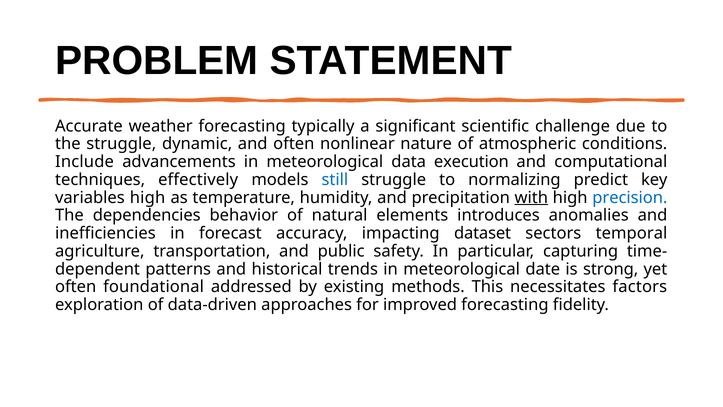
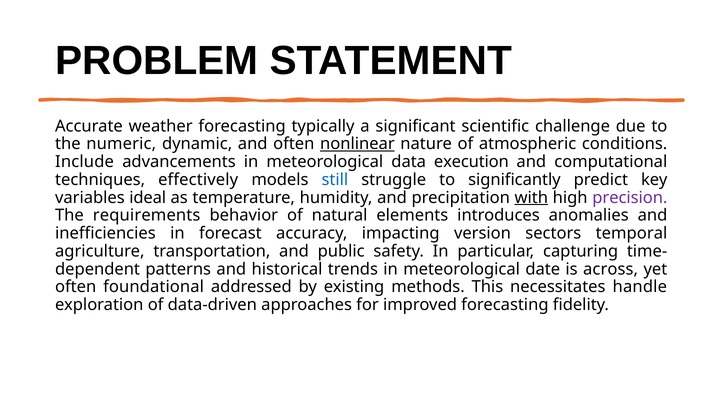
the struggle: struggle -> numeric (121, 144)
nonlinear underline: none -> present (357, 144)
normalizing: normalizing -> significantly (514, 180)
variables high: high -> ideal (148, 197)
precision colour: blue -> purple (630, 197)
dependencies: dependencies -> requirements (147, 215)
dataset: dataset -> version (482, 233)
strong: strong -> across (611, 269)
factors: factors -> handle (640, 287)
